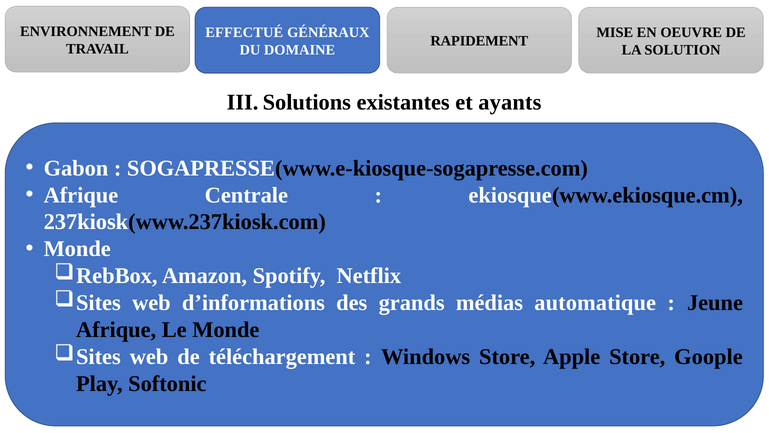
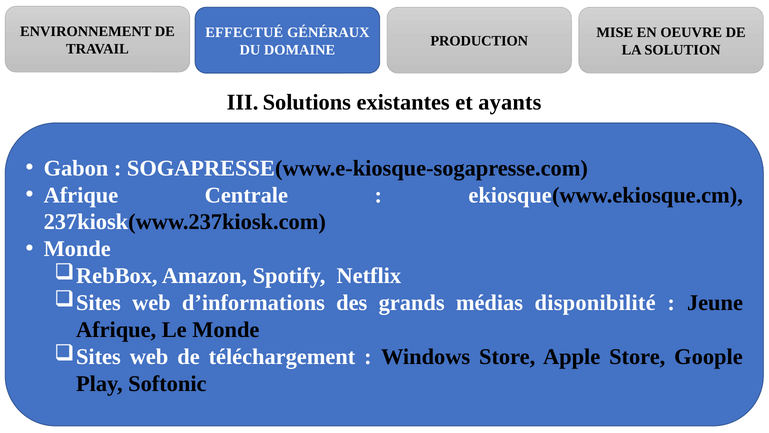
RAPIDEMENT: RAPIDEMENT -> PRODUCTION (479, 41)
automatique: automatique -> disponibilité (595, 303)
